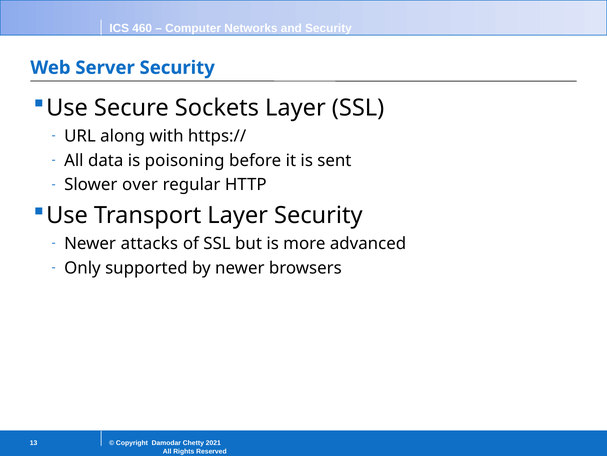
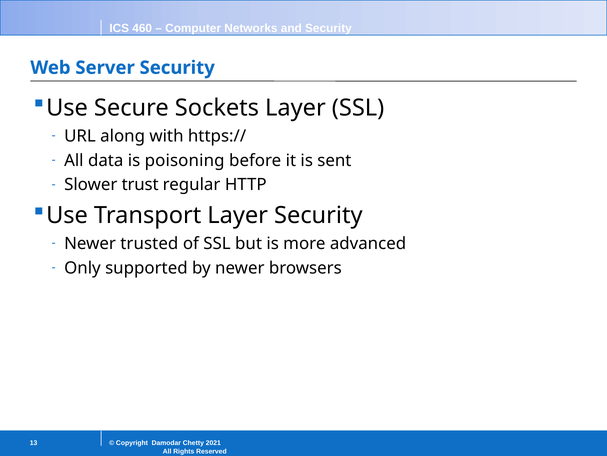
over: over -> trust (140, 185)
attacks: attacks -> trusted (149, 243)
